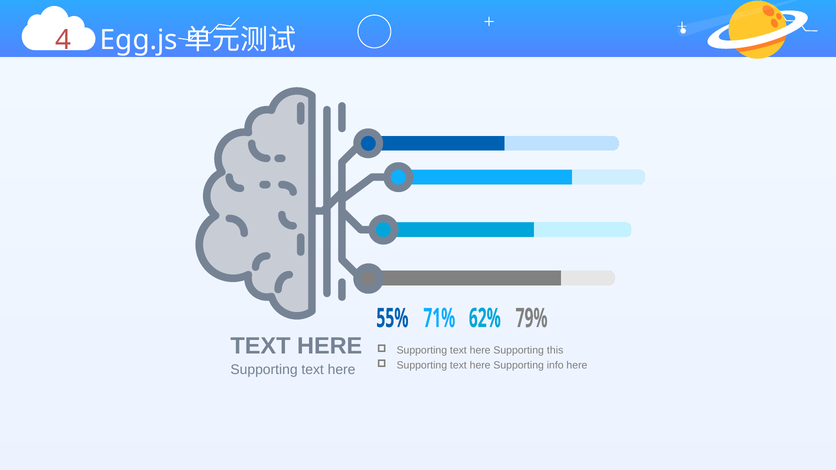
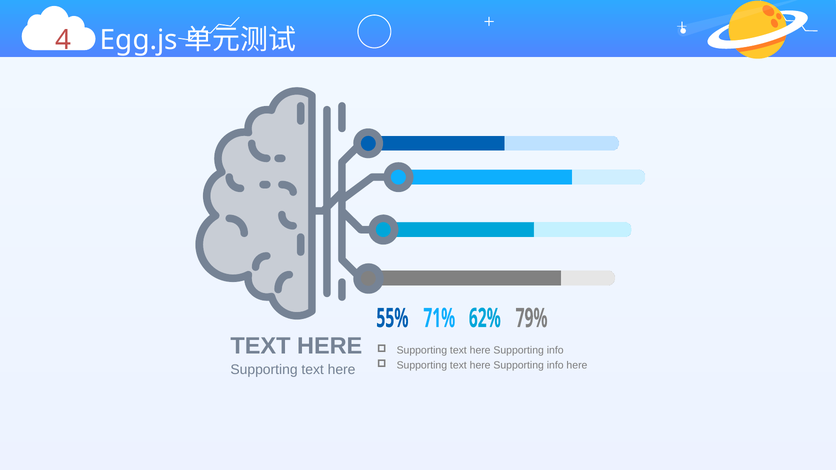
this: this -> info (555, 351)
